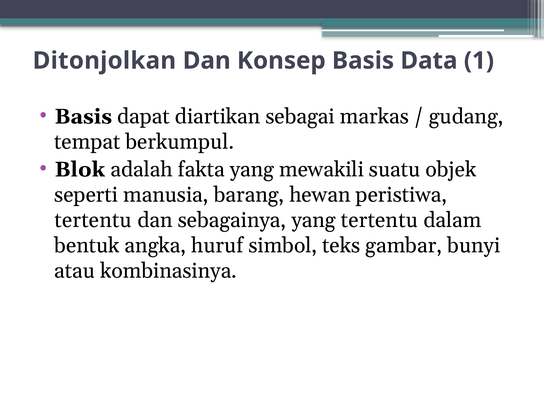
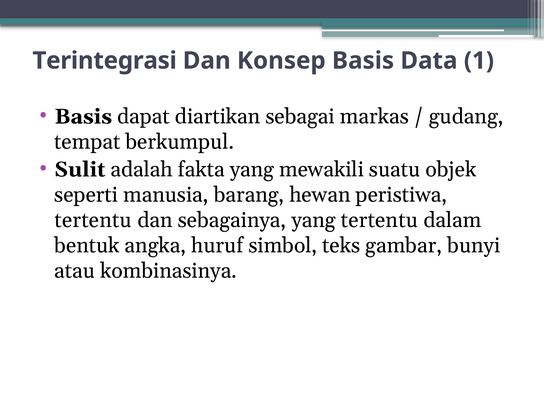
Ditonjolkan: Ditonjolkan -> Terintegrasi (105, 61)
Blok: Blok -> Sulit (80, 169)
